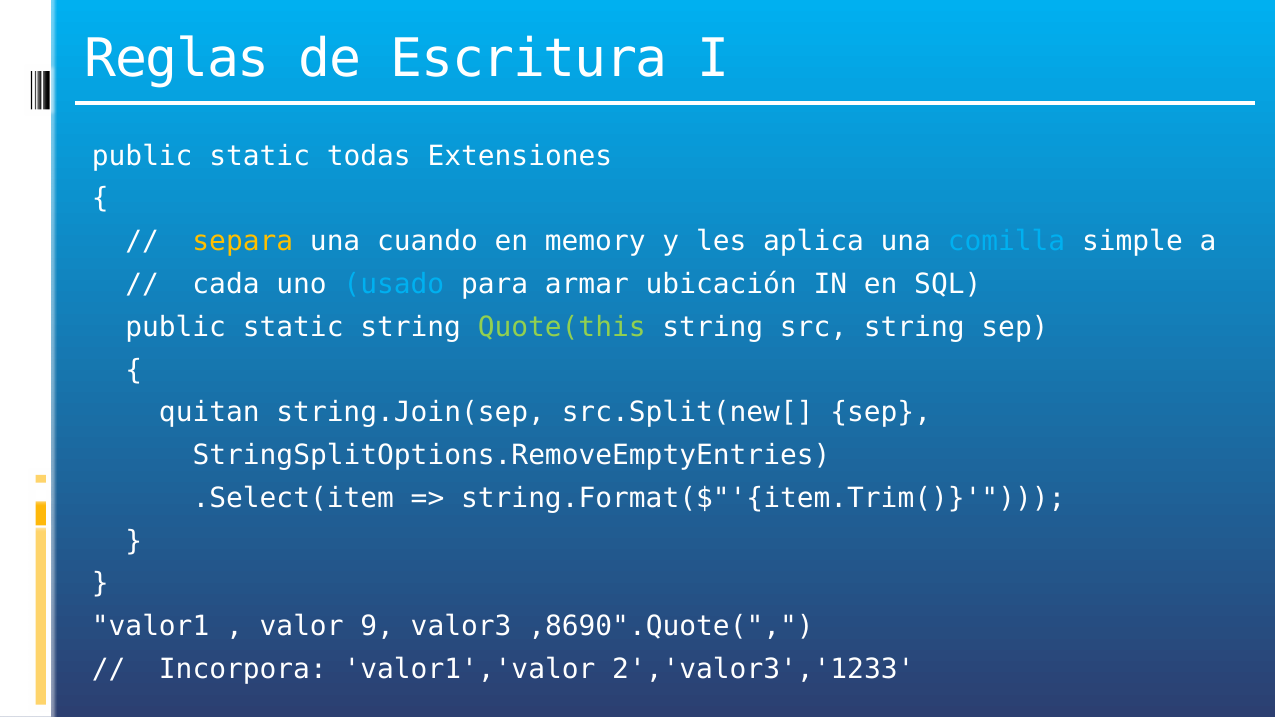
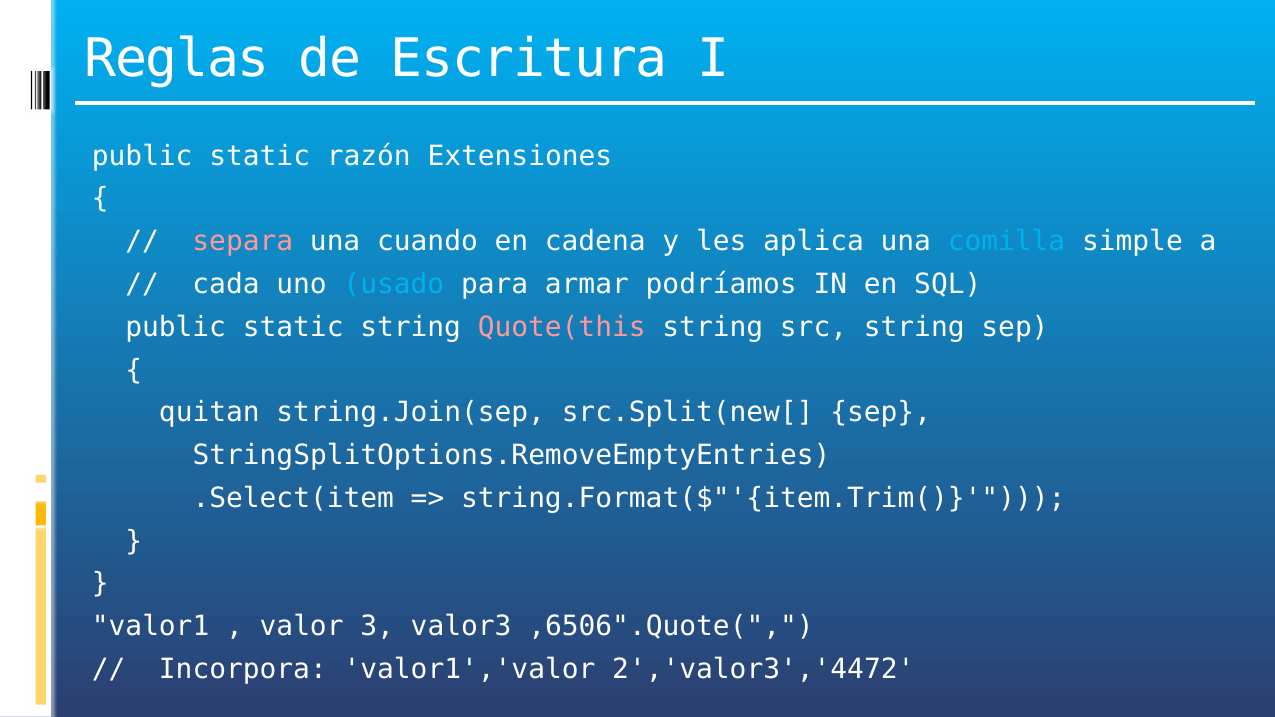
todas: todas -> razón (369, 156)
separa colour: yellow -> pink (243, 242)
memory: memory -> cadena (595, 242)
ubicación: ubicación -> podríamos (721, 284)
Quote(this colour: light green -> pink (562, 327)
9: 9 -> 3 (377, 627)
,8690".Quote(: ,8690".Quote( -> ,6506".Quote( (671, 627)
2','valor3','1233: 2','valor3','1233 -> 2','valor3','4472 (763, 669)
